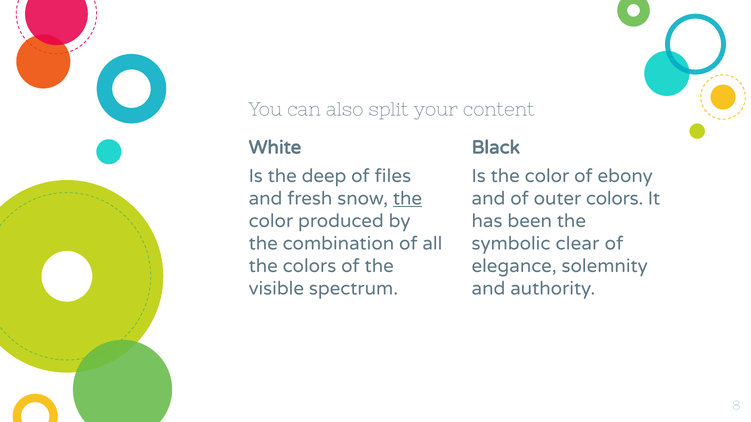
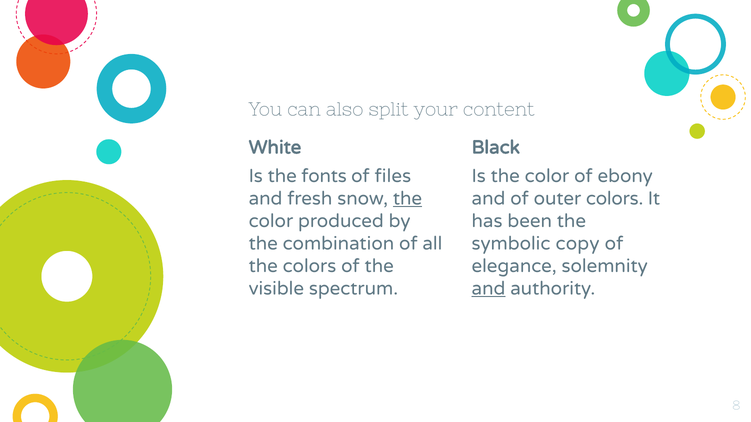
deep: deep -> fonts (324, 176)
clear: clear -> copy (578, 244)
and underline: none -> present (489, 289)
